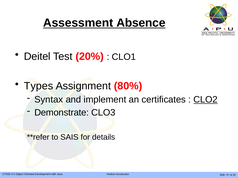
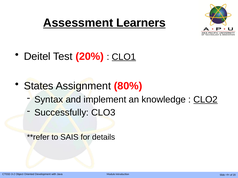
Absence: Absence -> Learners (141, 23)
CLO1 underline: none -> present (124, 57)
Types: Types -> States (39, 86)
certificates: certificates -> knowledge (164, 100)
Demonstrate: Demonstrate -> Successfully (62, 113)
